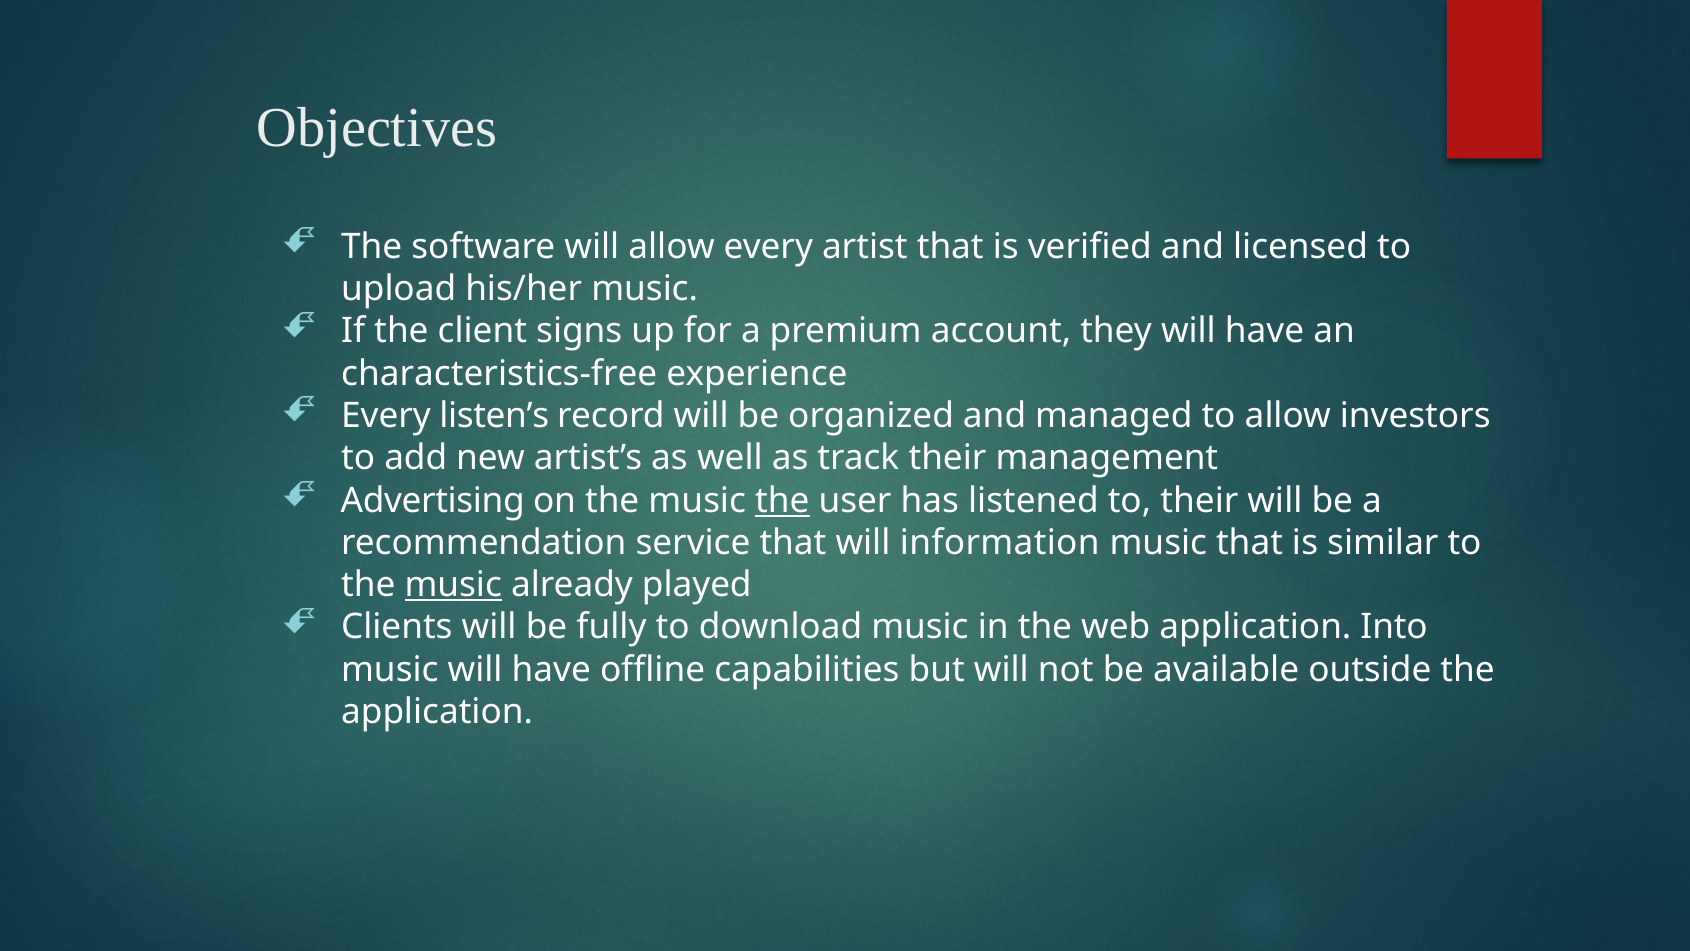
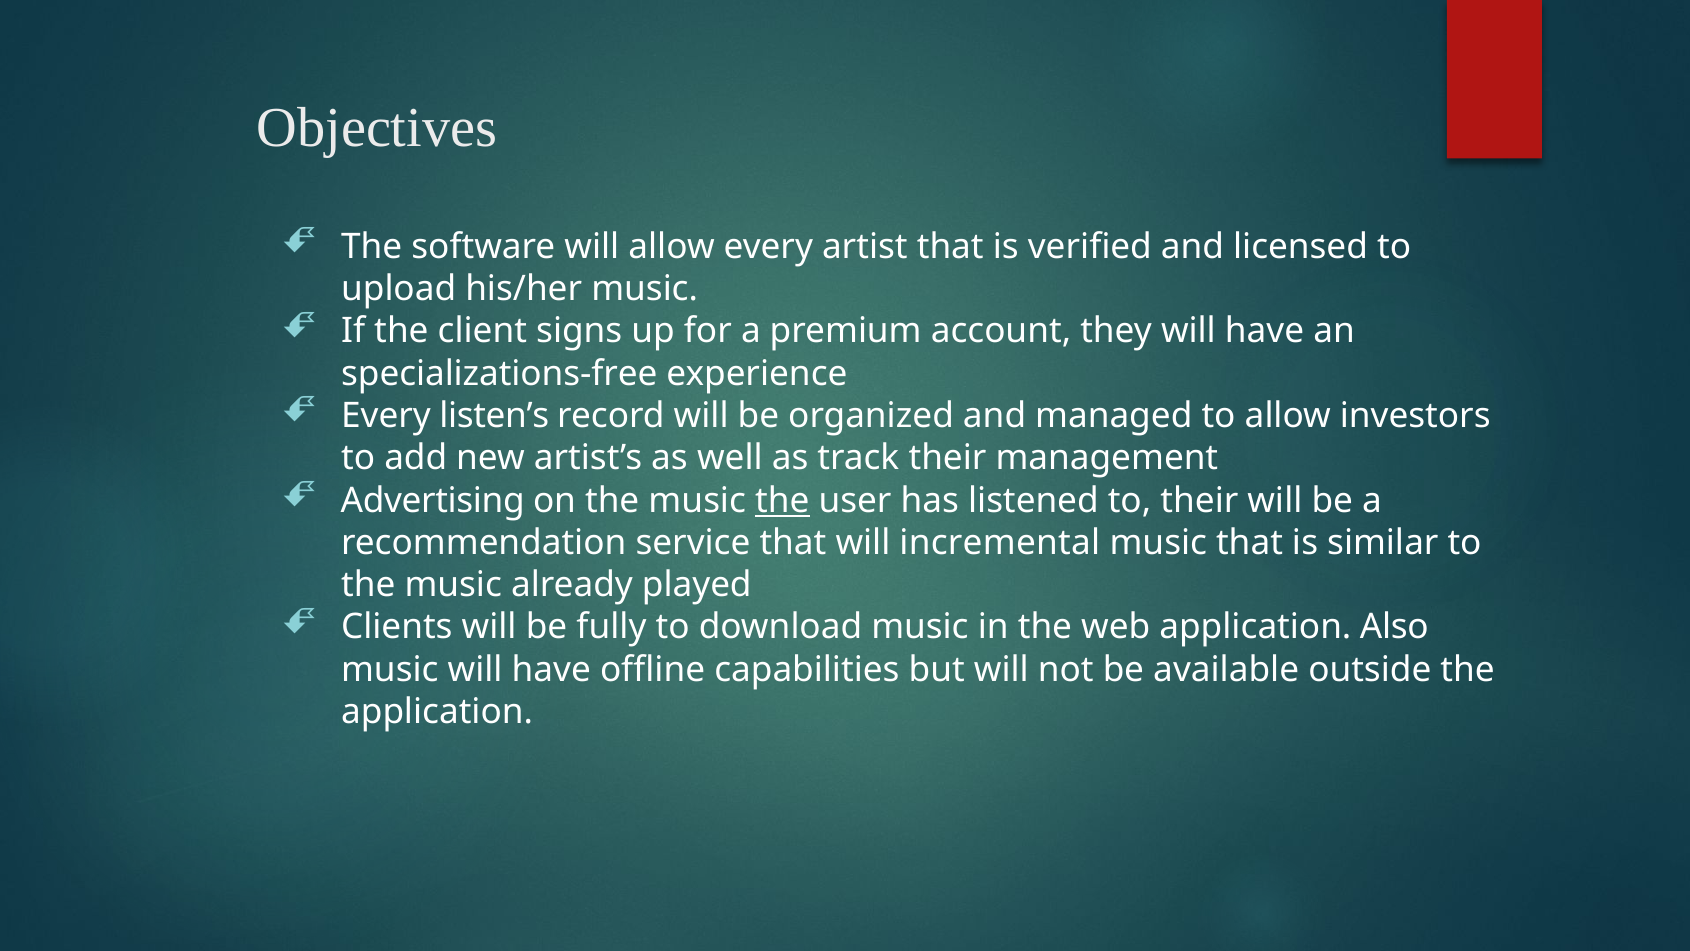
characteristics-free: characteristics-free -> specializations-free (499, 373)
information: information -> incremental (1000, 542)
music underline: present -> none (453, 585)
Into: Into -> Also (1394, 627)
